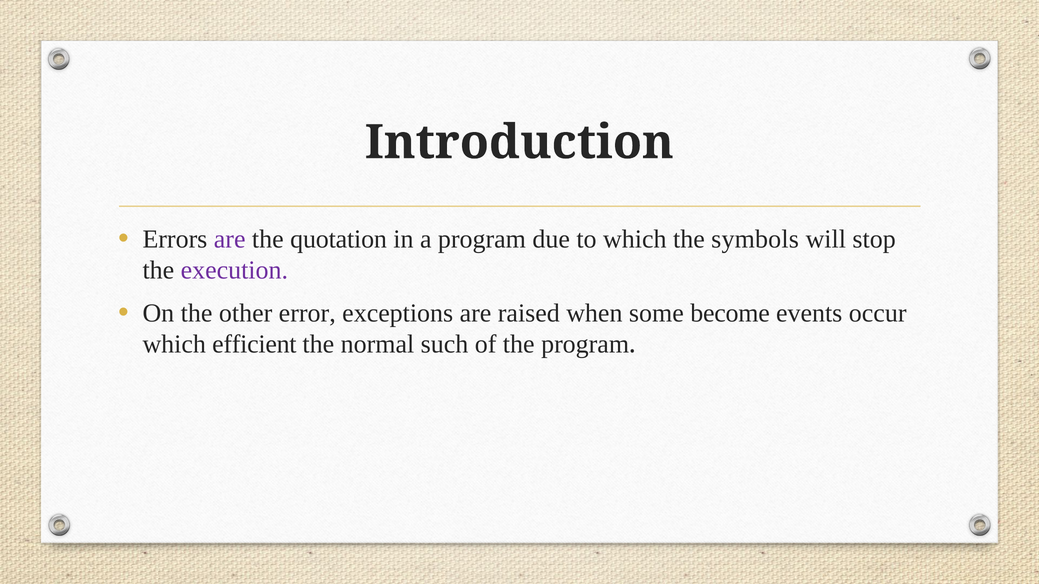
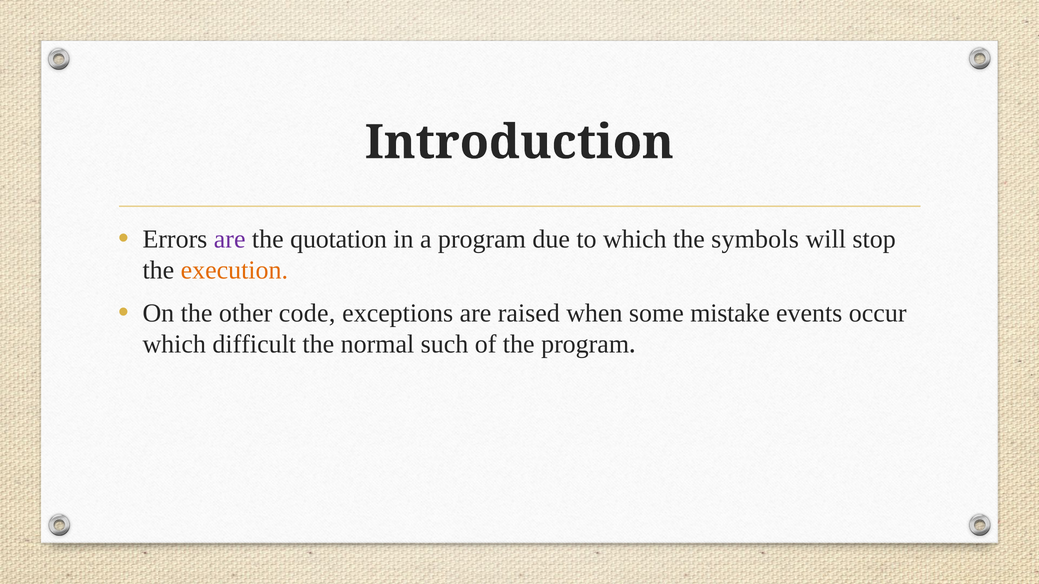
execution colour: purple -> orange (234, 270)
error: error -> code (307, 313)
become: become -> mistake (730, 313)
efficient: efficient -> difficult (254, 344)
